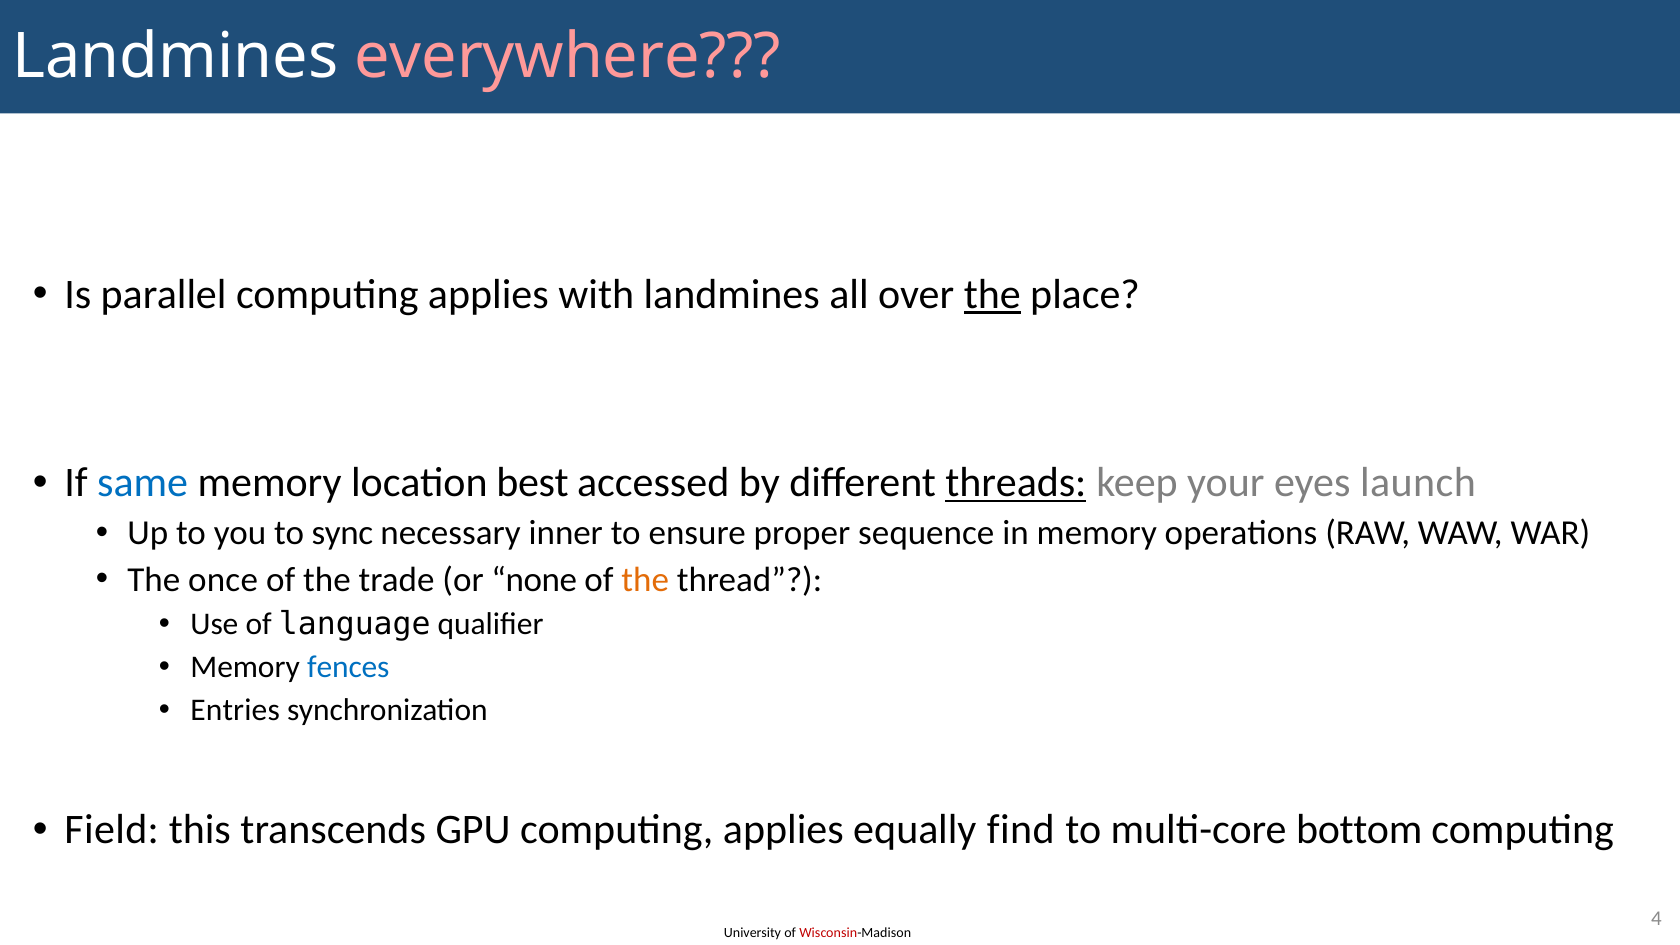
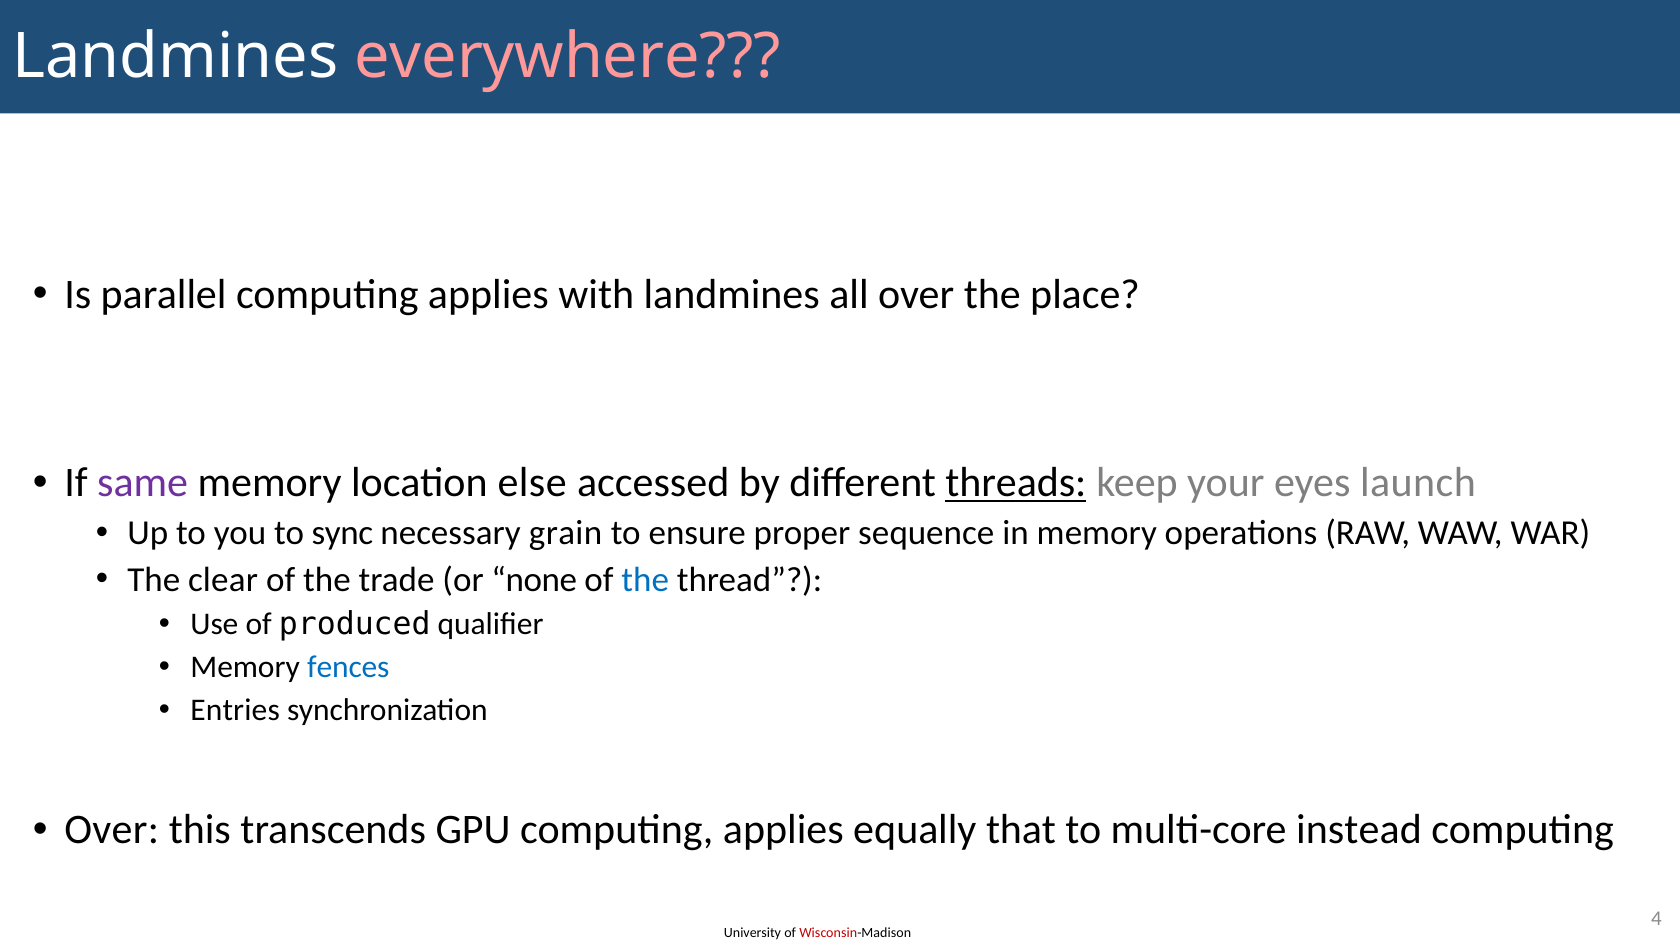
the underline: present -> none (992, 294)
same colour: blue -> purple (143, 483)
best: best -> else (532, 483)
inner: inner -> grain (566, 533)
once: once -> clear (223, 580)
the colour: orange -> blue (645, 580)
language: language -> produced (355, 624)
Field: Field -> Over (112, 830)
find: find -> that (1021, 830)
bottom: bottom -> instead (1359, 830)
